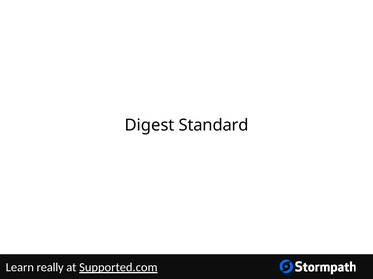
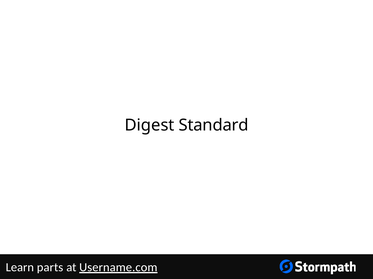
really: really -> parts (50, 268)
Supported.com: Supported.com -> Username.com (118, 268)
